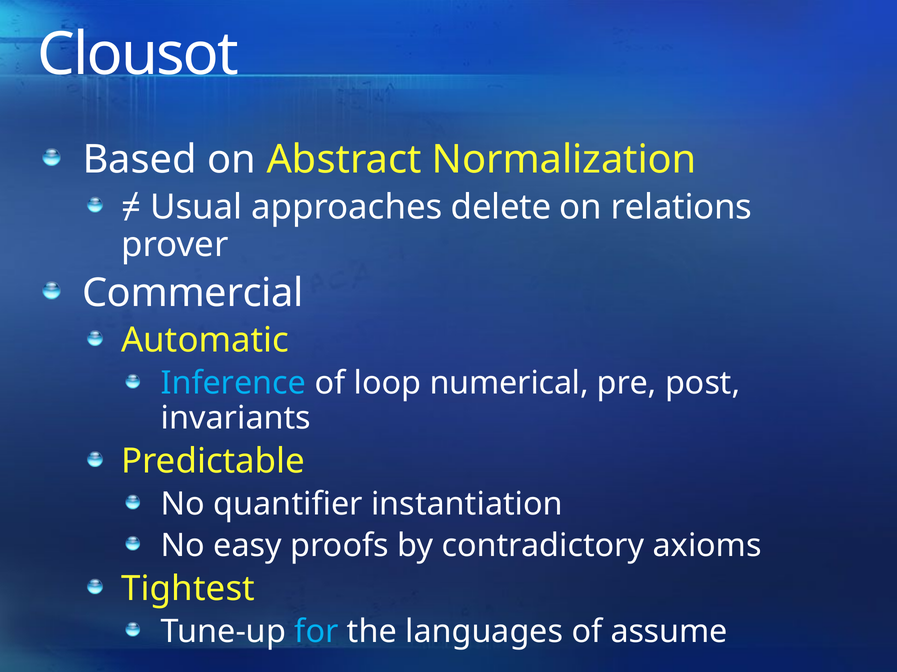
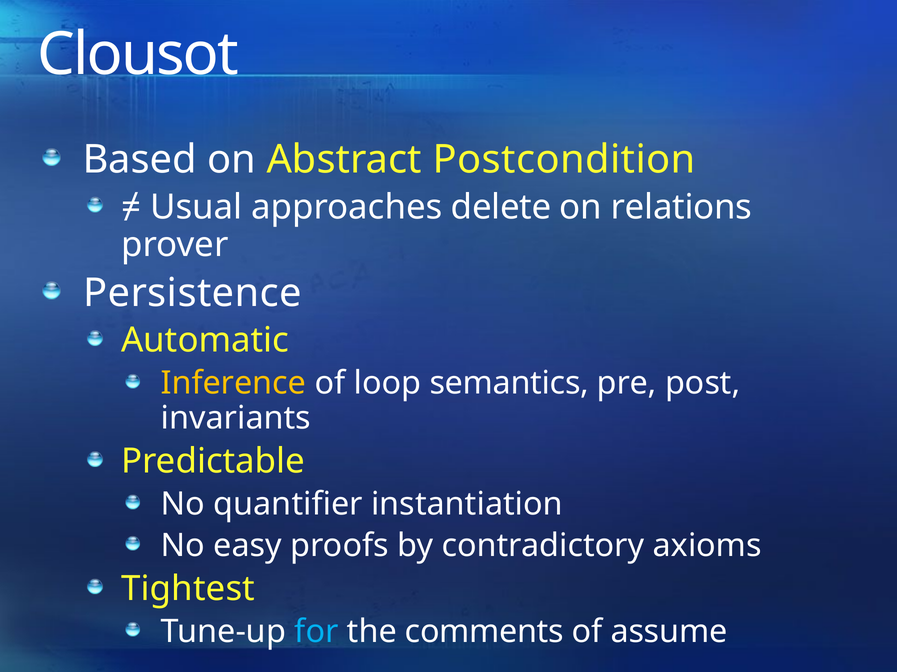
Normalization: Normalization -> Postcondition (564, 160)
Commercial: Commercial -> Persistence (192, 293)
Inference colour: light blue -> yellow (234, 384)
numerical: numerical -> semantics (509, 384)
languages: languages -> comments (484, 632)
